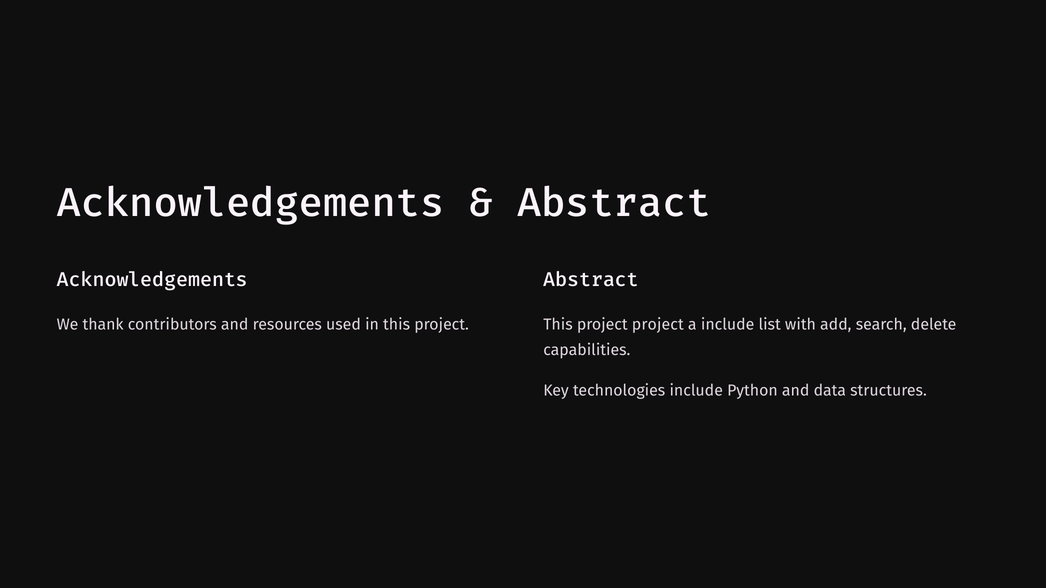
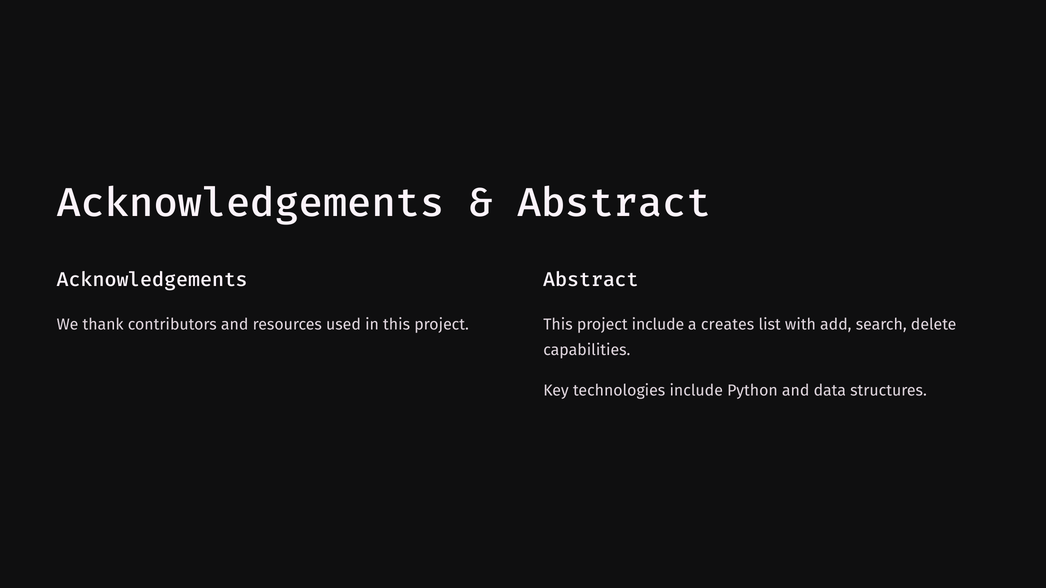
project project: project -> include (658, 324)
a include: include -> creates (728, 324)
